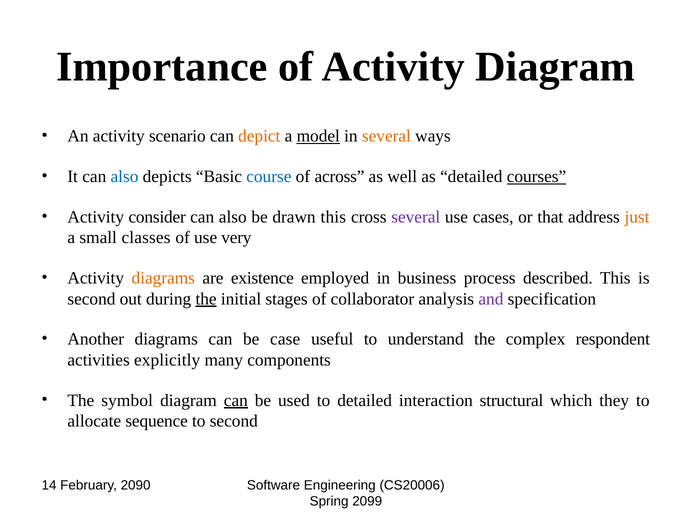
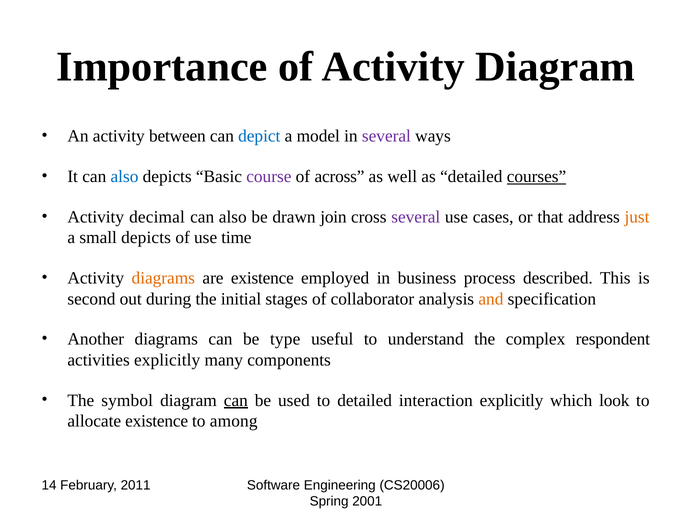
scenario: scenario -> between (177, 136)
depict colour: orange -> blue (259, 136)
model underline: present -> none (318, 136)
several colour: orange -> purple (386, 136)
course colour: blue -> purple (269, 177)
consider: consider -> decimal (157, 217)
drawn this: this -> join (333, 217)
small classes: classes -> depicts (146, 238)
very: very -> time (236, 238)
the underline: present -> none (206, 299)
and colour: purple -> orange (491, 299)
case: case -> type (285, 339)
interaction structural: structural -> explicitly (512, 400)
they: they -> look (614, 400)
allocate sequence: sequence -> existence (157, 421)
to second: second -> among (234, 421)
2090: 2090 -> 2011 (136, 485)
2099: 2099 -> 2001 (367, 501)
